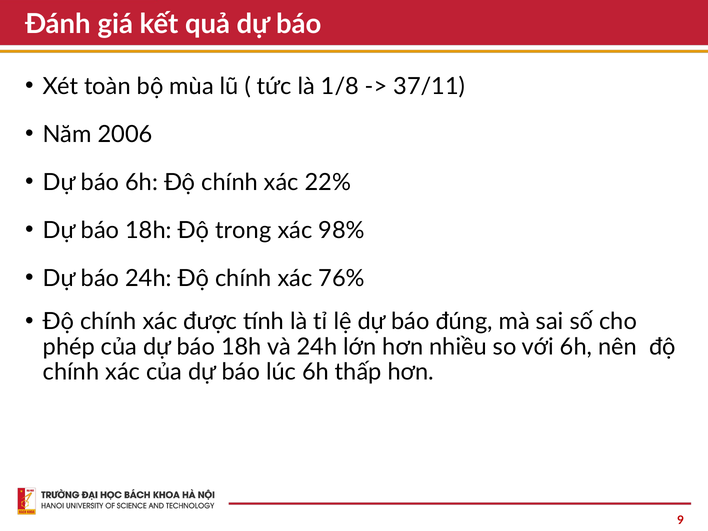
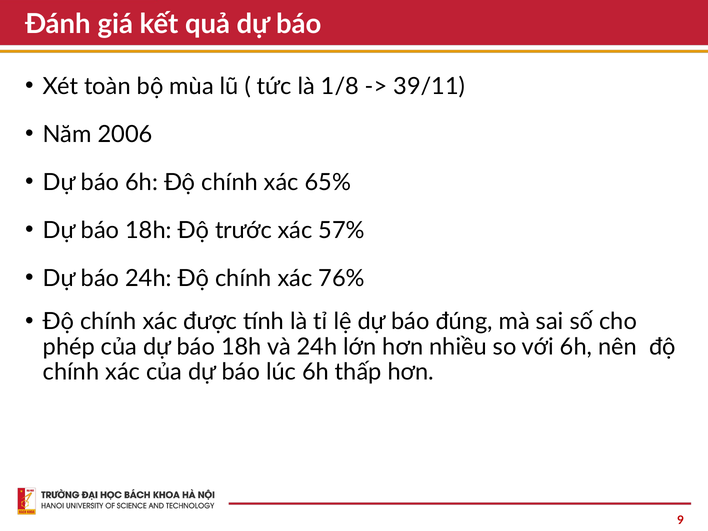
37/11: 37/11 -> 39/11 (429, 86)
22%: 22% -> 65% (328, 182)
trong: trong -> trước (243, 230)
98%: 98% -> 57% (342, 230)
